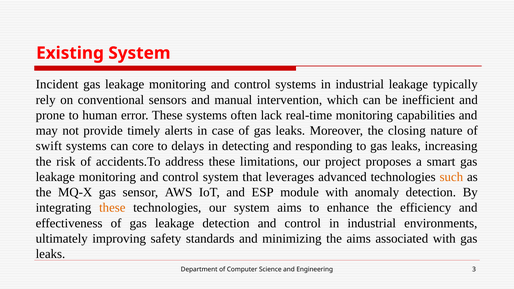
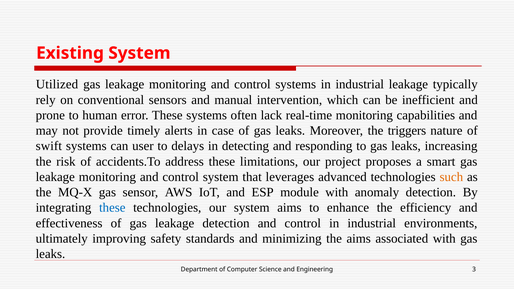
Incident: Incident -> Utilized (57, 84)
closing: closing -> triggers (407, 131)
core: core -> user (143, 146)
these colour: orange -> blue (112, 208)
